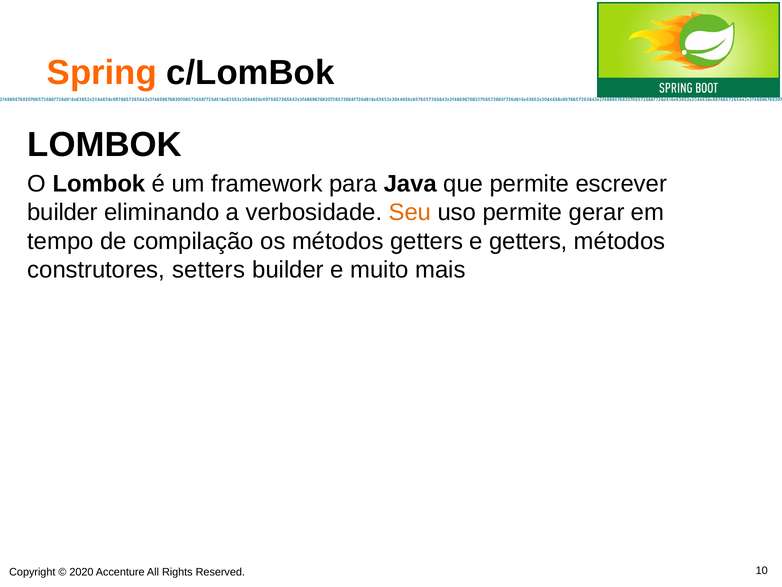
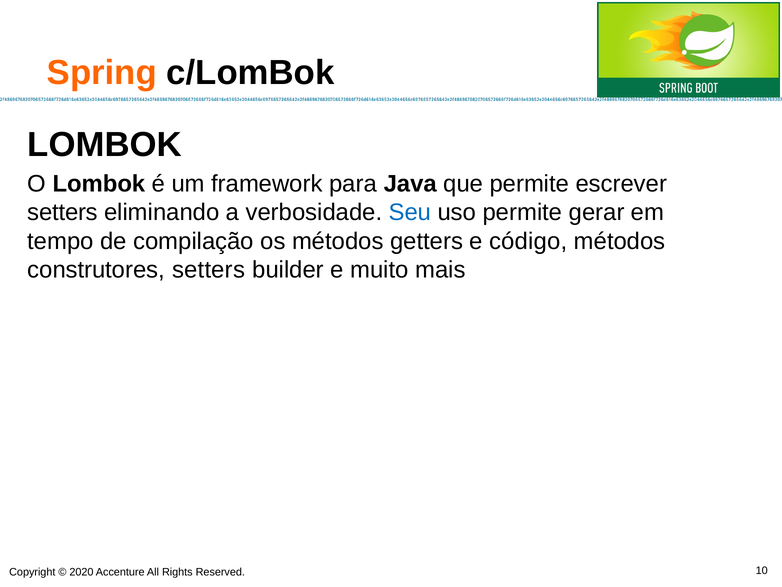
builder: builder -> setters (63, 212)
Seu colour: orange -> blue (410, 212)
e getters: getters -> código (528, 241)
